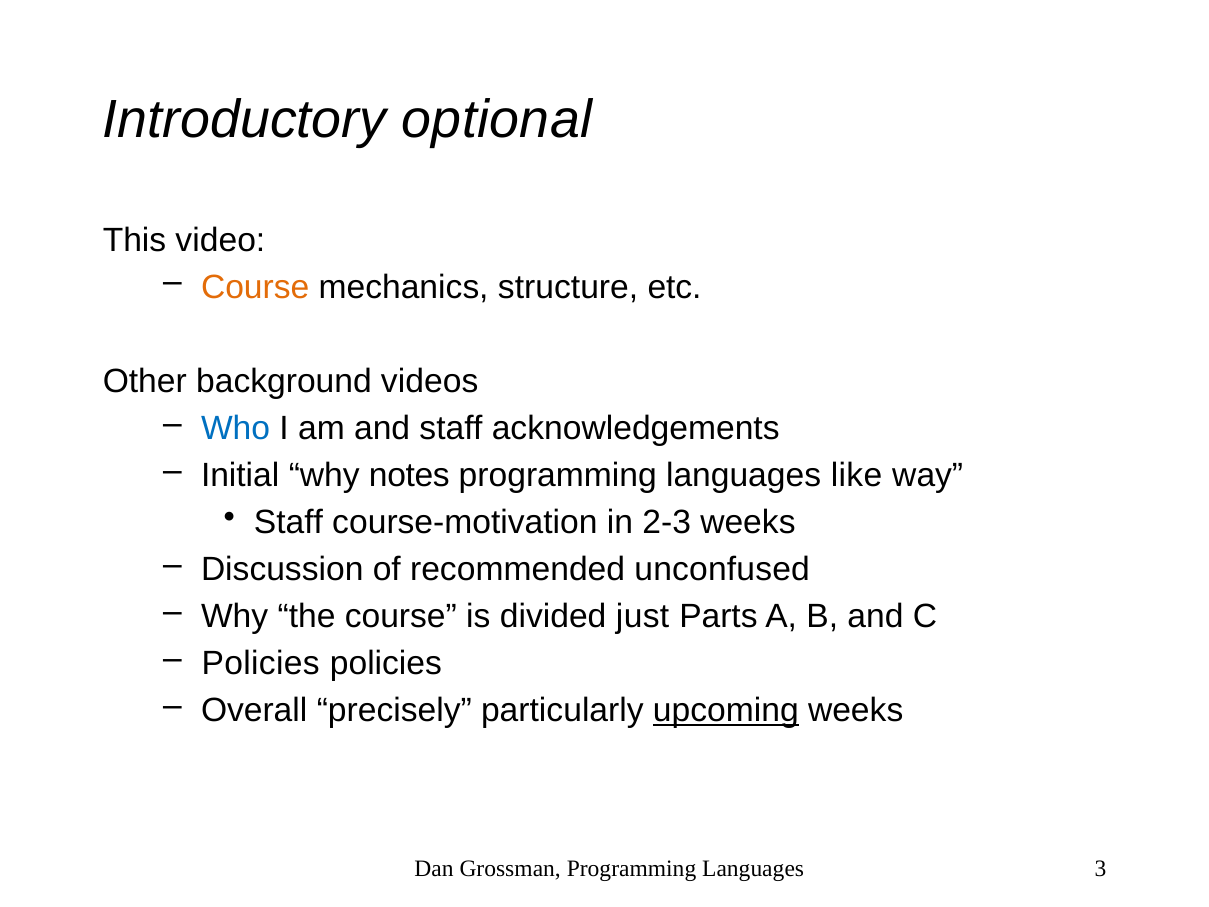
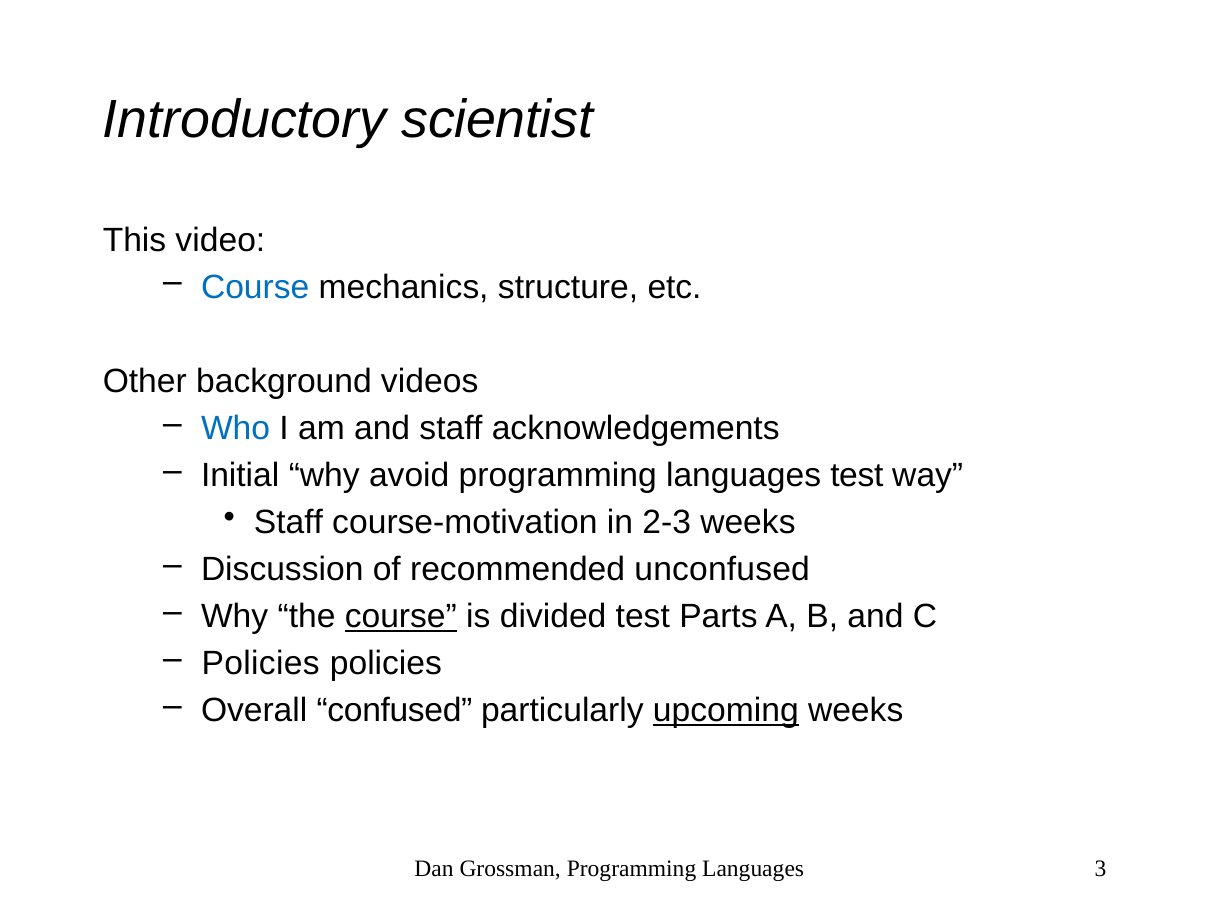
optional: optional -> scientist (497, 120)
Course colour: orange -> blue (255, 287)
notes: notes -> avoid (409, 475)
languages like: like -> test (857, 475)
course underline: none -> present (401, 616)
divided just: just -> test (643, 616)
precisely: precisely -> confused (394, 710)
